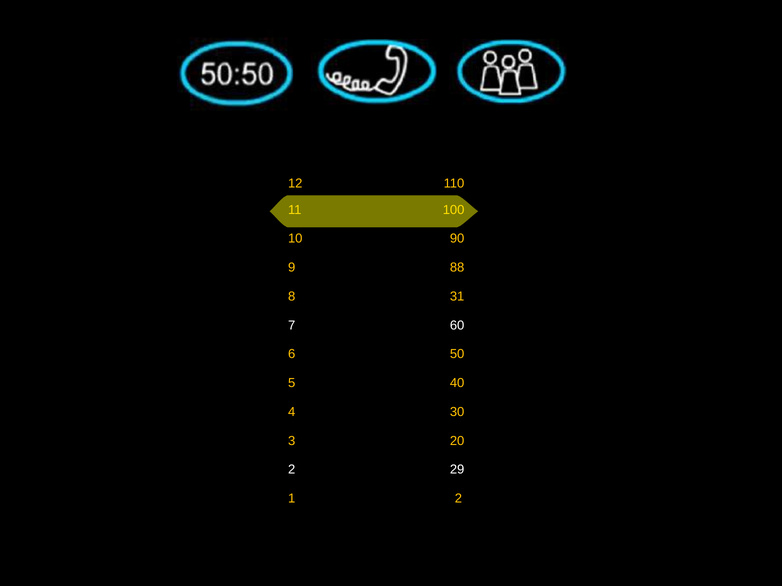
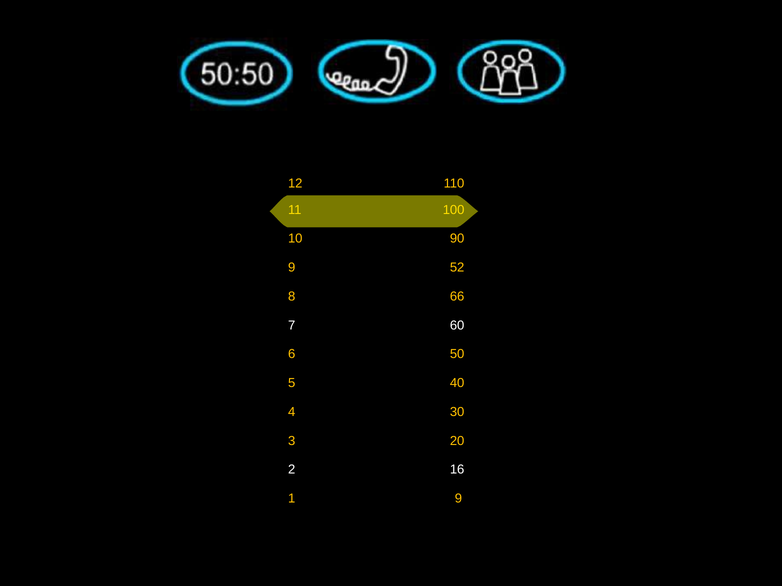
88: 88 -> 52 (457, 268)
31: 31 -> 66 (457, 297)
29: 29 -> 16 (457, 470)
1 2: 2 -> 9 (458, 499)
